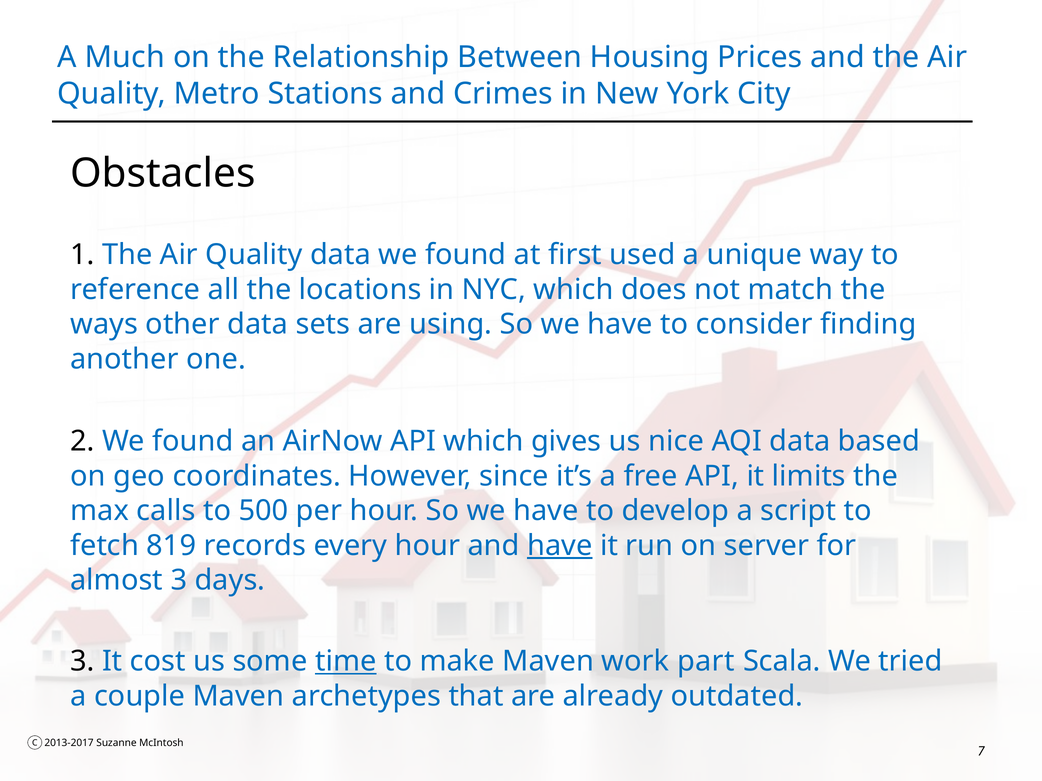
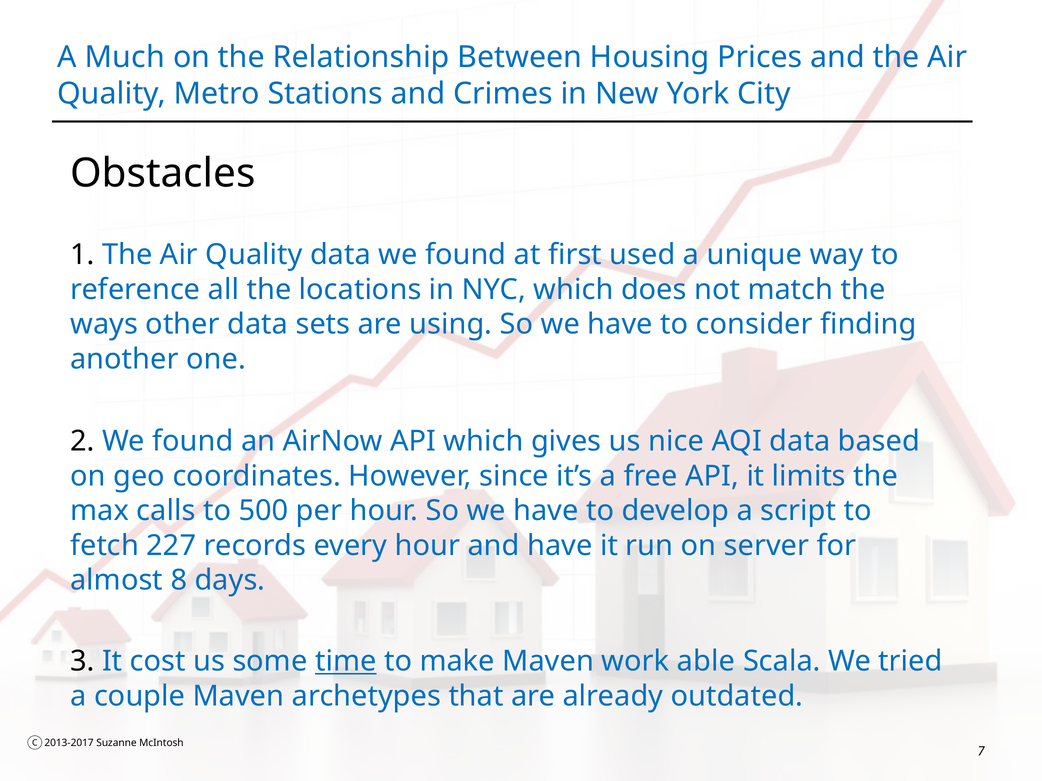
819: 819 -> 227 (171, 546)
have underline: present -> none (560, 546)
almost 3: 3 -> 8 (179, 581)
part: part -> able (706, 662)
